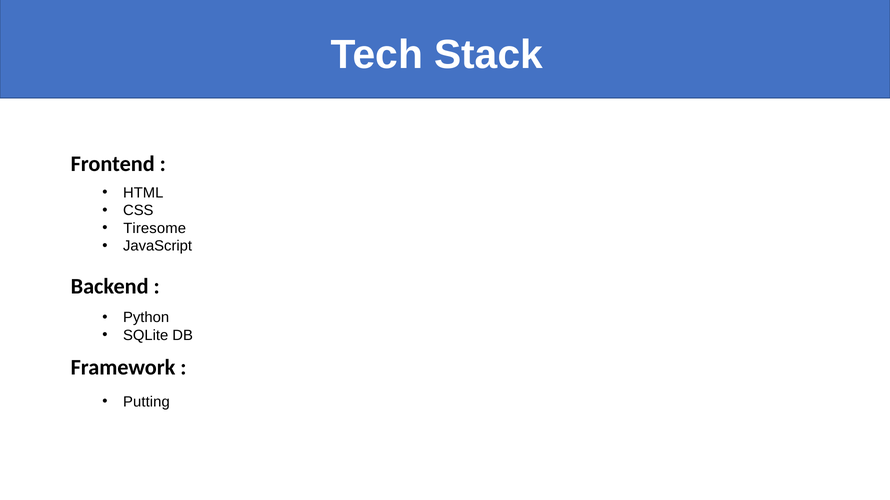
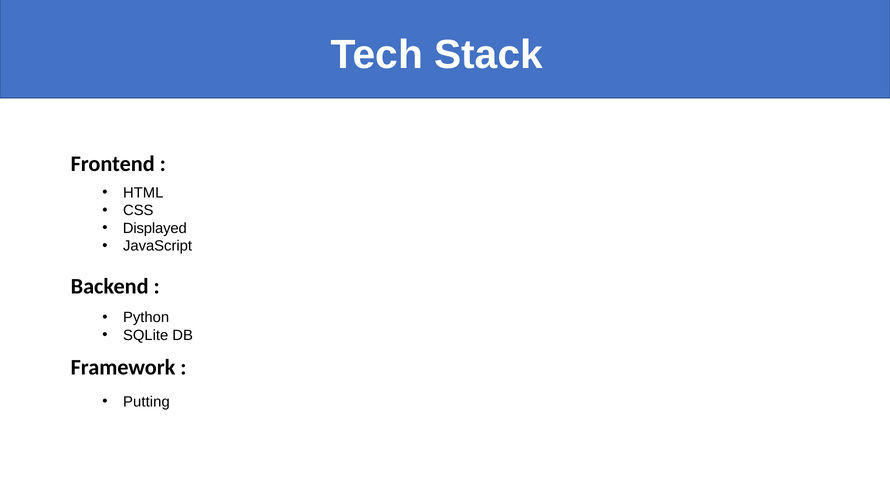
Tiresome: Tiresome -> Displayed (155, 229)
